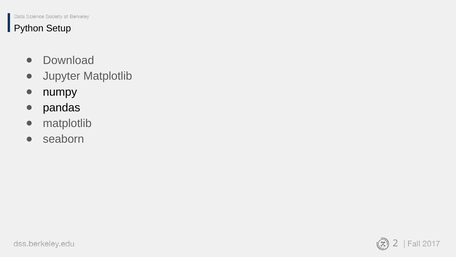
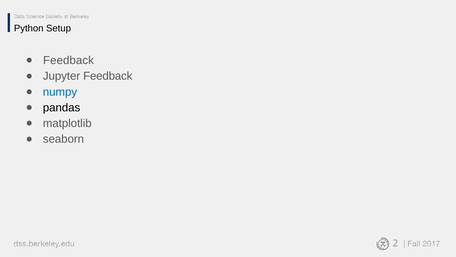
Download: Download -> Feedback (68, 60)
Jupyter Matplotlib: Matplotlib -> Feedback (108, 76)
numpy colour: black -> blue (60, 92)
